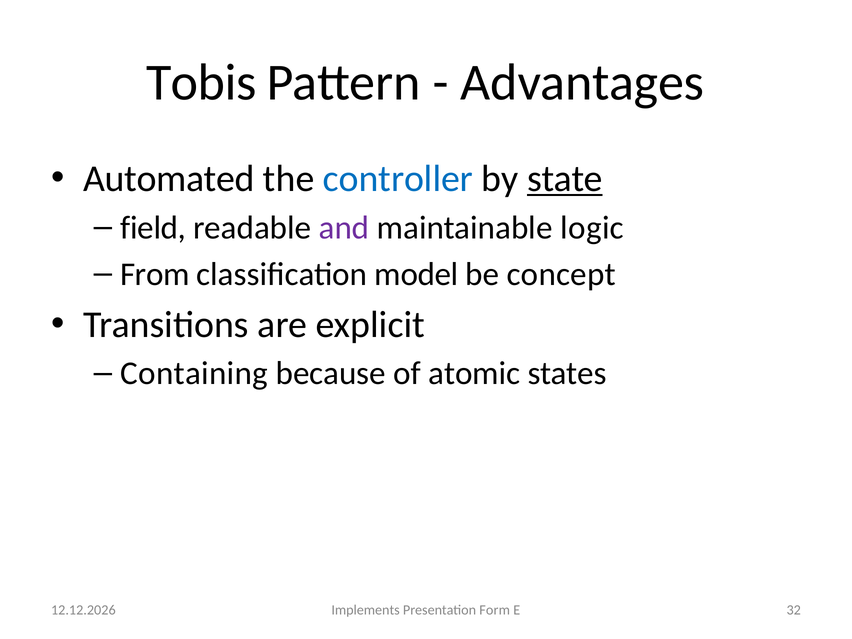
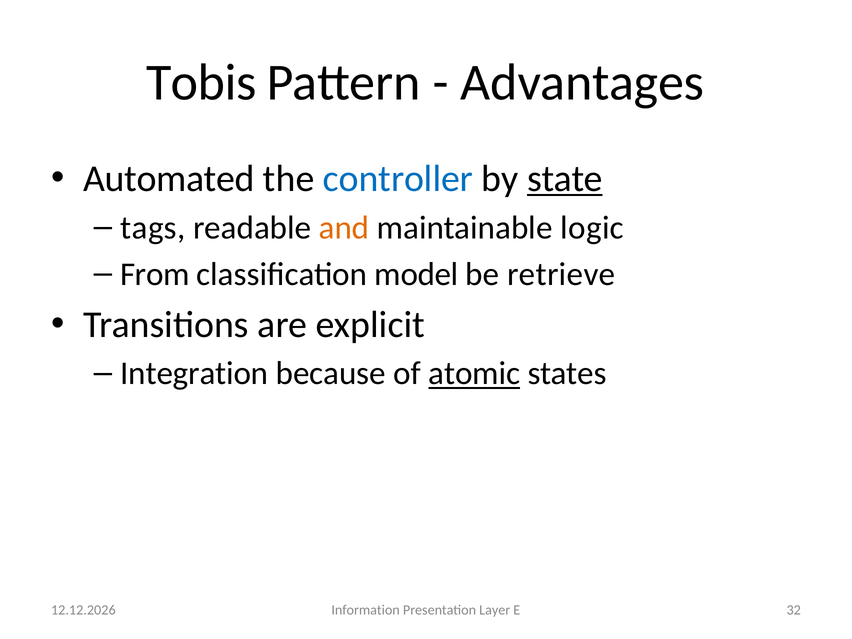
field: field -> tags (153, 228)
and colour: purple -> orange (344, 228)
concept: concept -> retrieve (561, 274)
Containing: Containing -> Integration (194, 374)
atomic underline: none -> present (474, 374)
Implements: Implements -> Information (366, 610)
Form: Form -> Layer (495, 610)
